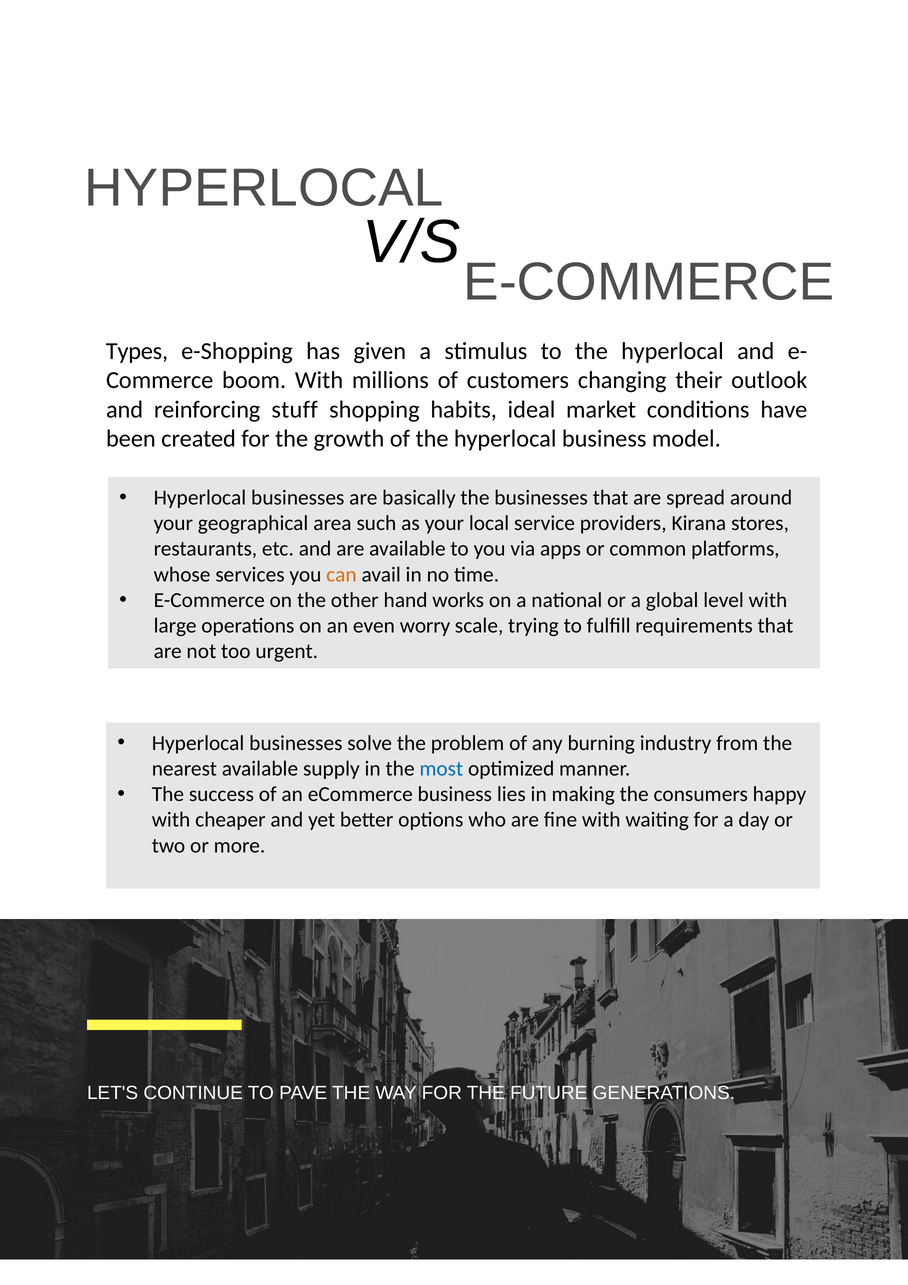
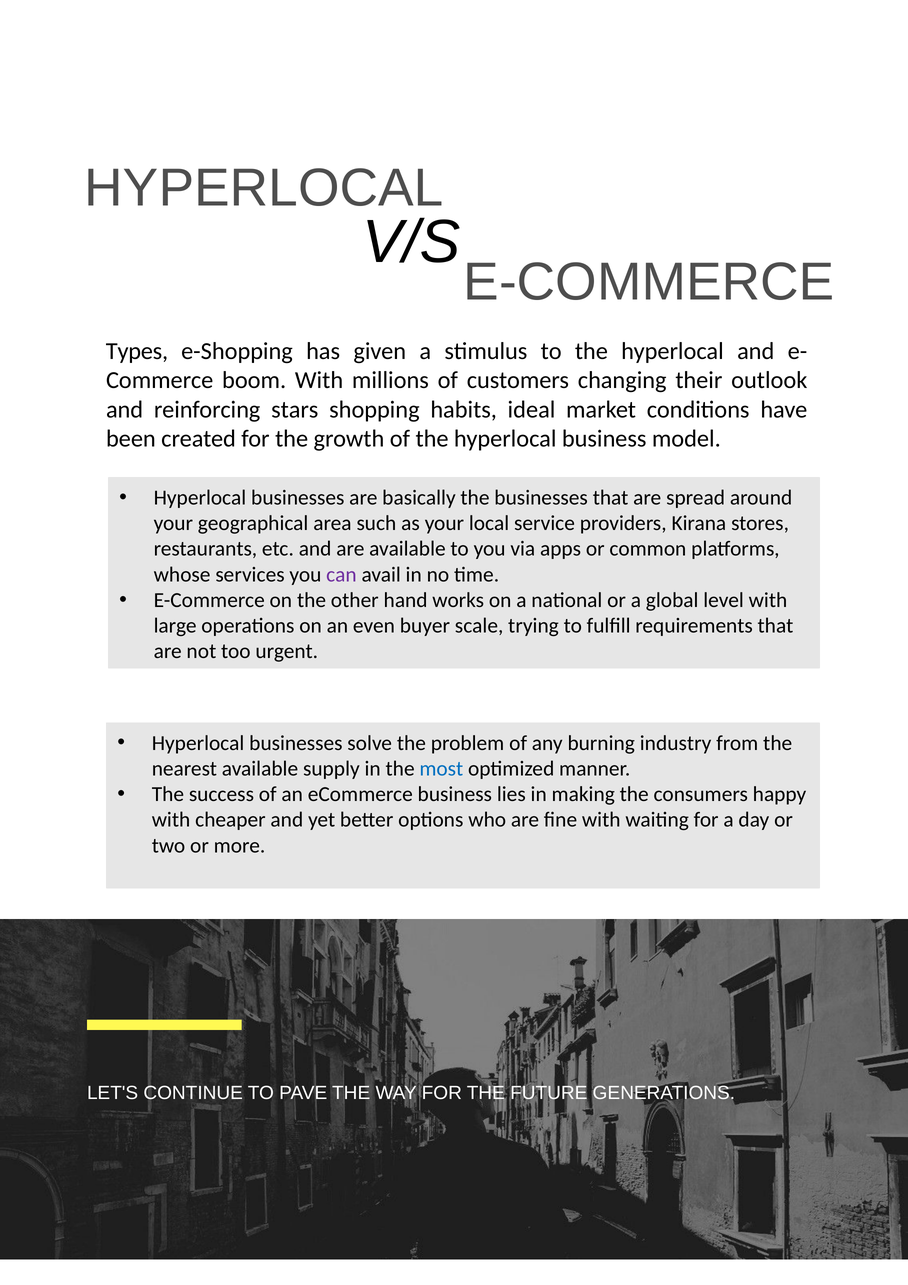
stuff: stuff -> stars (295, 410)
can colour: orange -> purple (341, 575)
worry: worry -> buyer (425, 626)
